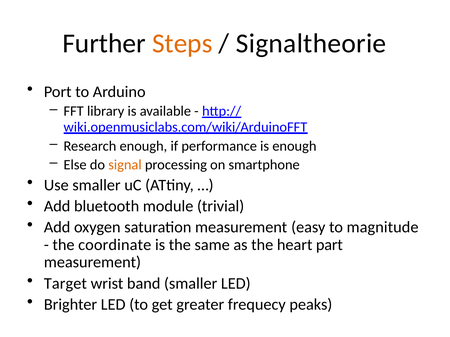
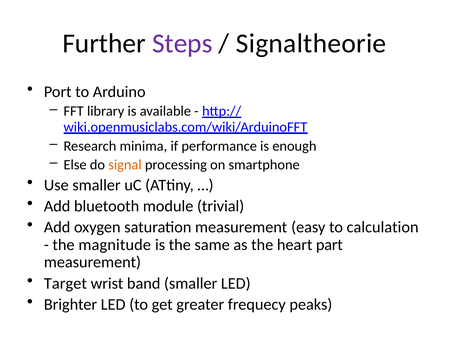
Steps colour: orange -> purple (182, 44)
Research enough: enough -> minima (143, 146)
magnitude: magnitude -> calculation (383, 228)
coordinate: coordinate -> magnitude (115, 245)
